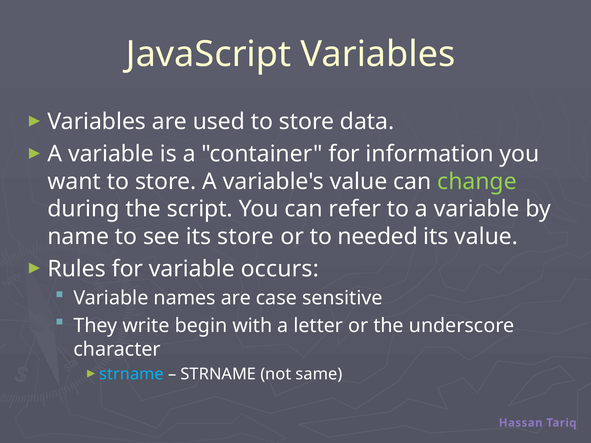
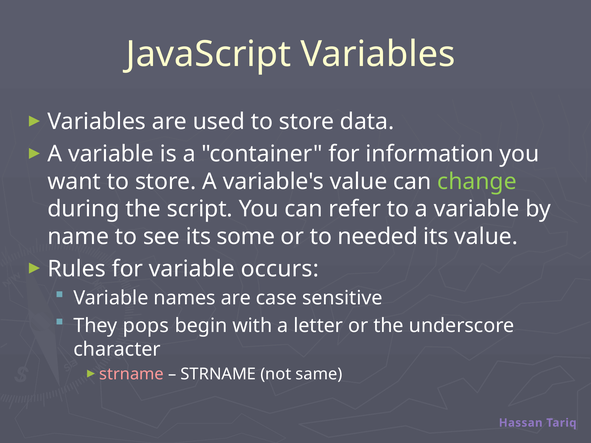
its store: store -> some (246, 237)
write: write -> pops (146, 326)
strname colour: light blue -> pink (132, 374)
